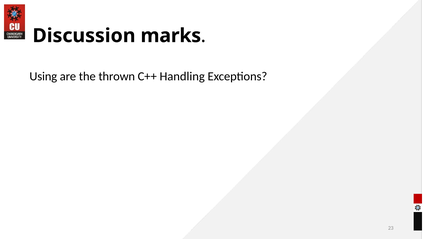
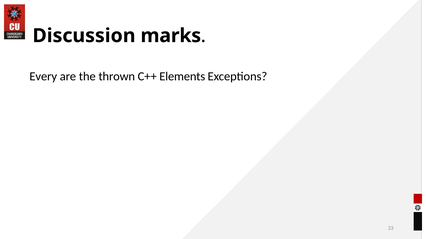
Using: Using -> Every (43, 77)
Handling: Handling -> Elements (182, 77)
